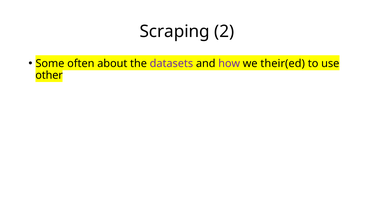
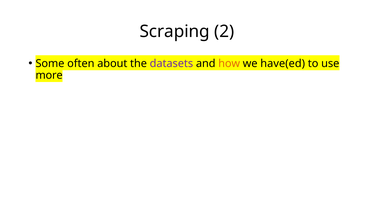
how colour: purple -> orange (229, 63)
their(ed: their(ed -> have(ed (283, 63)
other: other -> more (49, 75)
